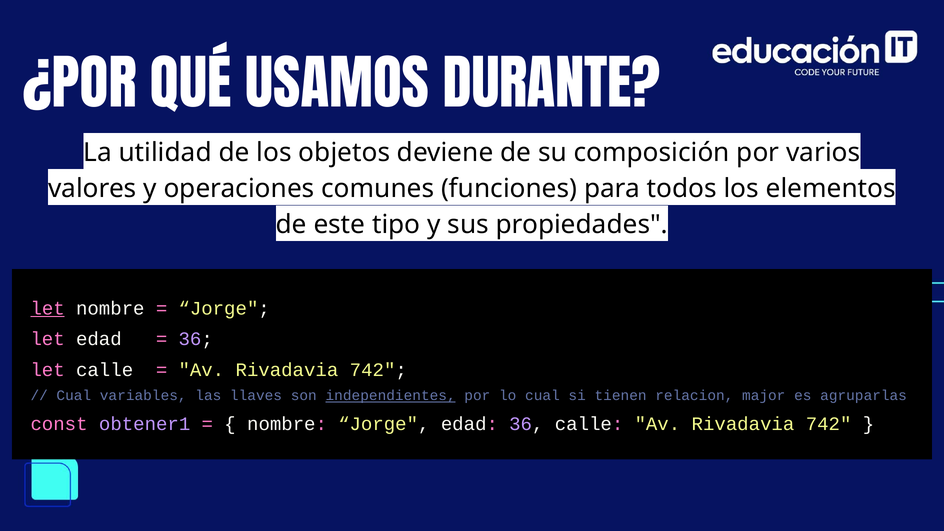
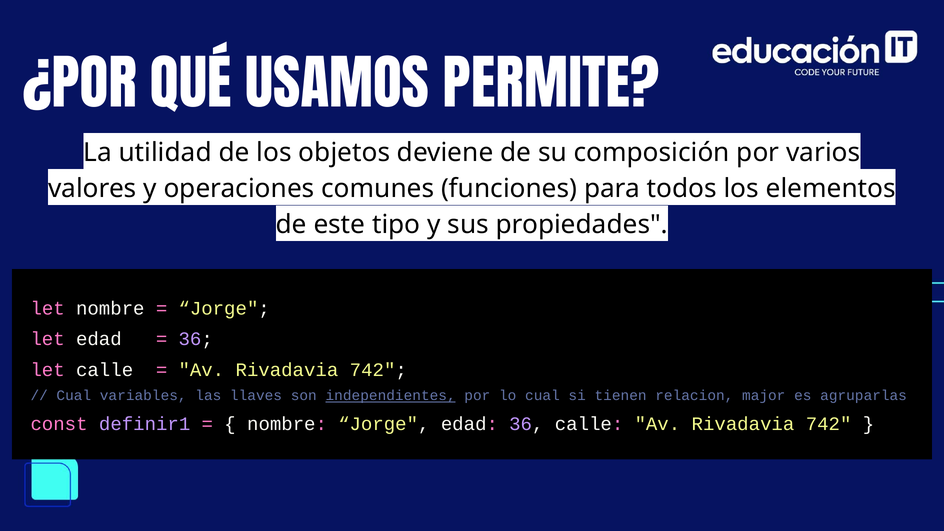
DURANTE: DURANTE -> PERMITE (551, 87)
let underline: present -> none (48, 308)
obtener1: obtener1 -> definir1 (145, 424)
